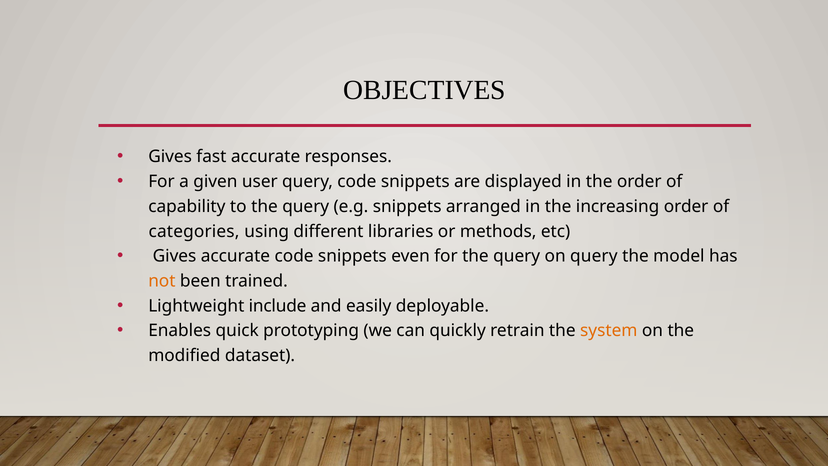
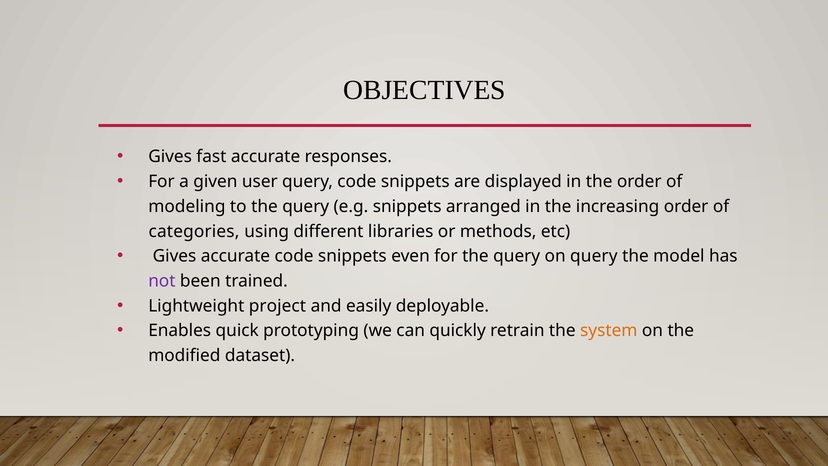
capability: capability -> modeling (187, 206)
not colour: orange -> purple (162, 281)
include: include -> project (277, 306)
